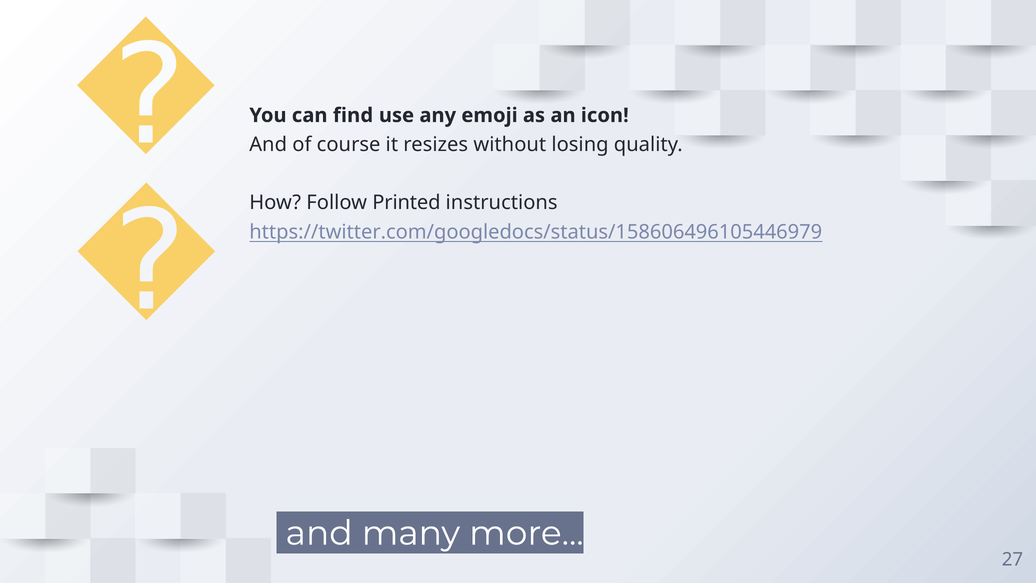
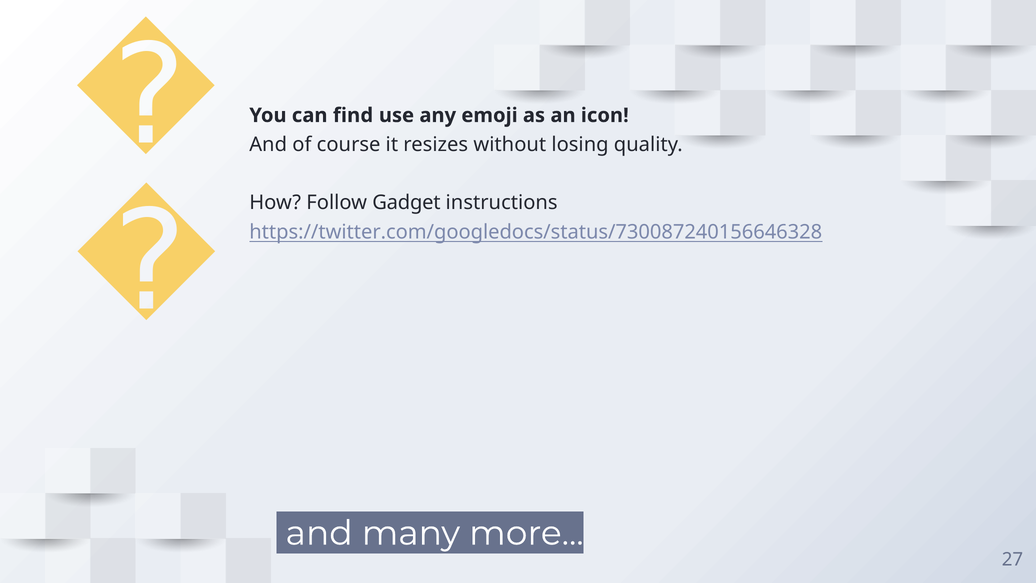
Printed: Printed -> Gadget (406, 202)
https://twitter.com/googledocs/status/158606496105446979: https://twitter.com/googledocs/status/158606496105446979 -> https://twitter.com/googledocs/status/730087240156646328 (536, 232)
